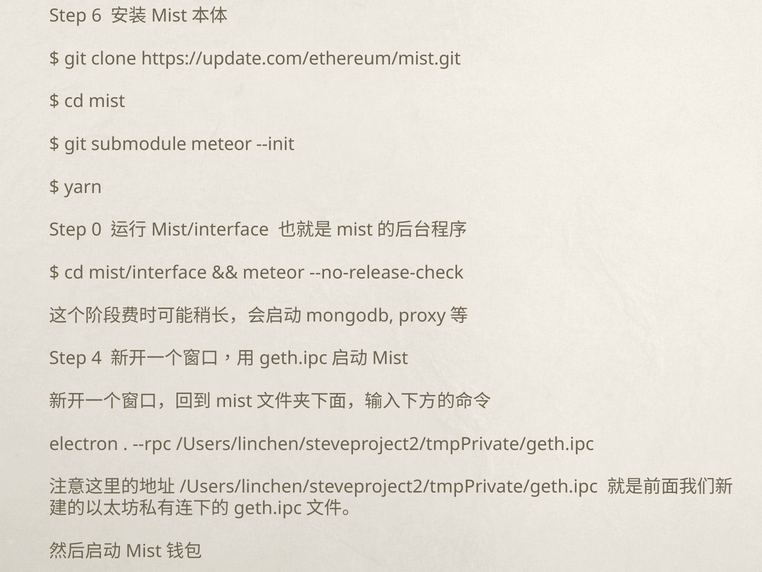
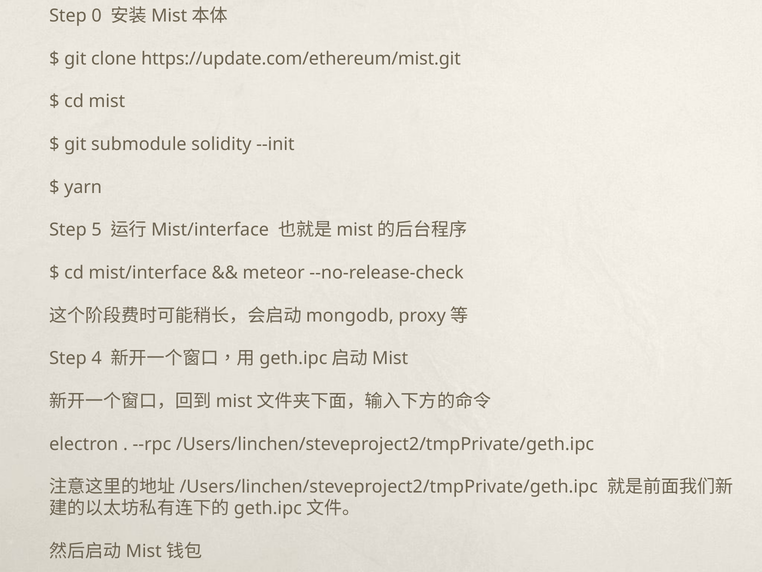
6: 6 -> 0 (97, 16)
submodule meteor: meteor -> solidity (221, 144)
0: 0 -> 5 (97, 230)
